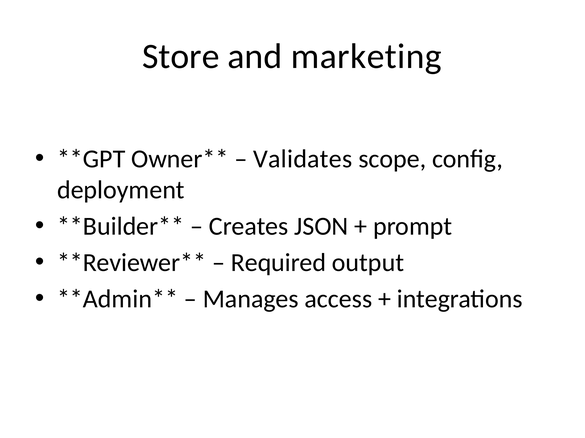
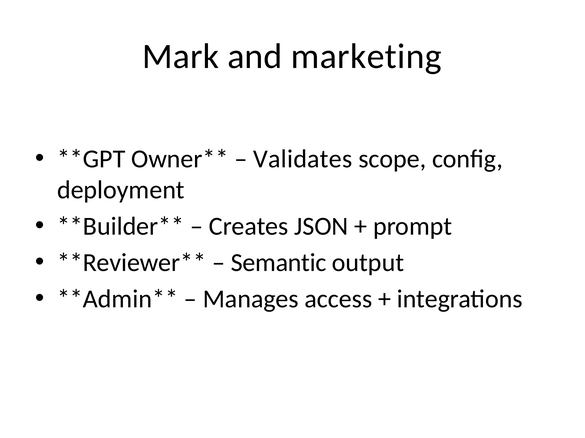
Store: Store -> Mark (181, 57)
Required: Required -> Semantic (279, 263)
